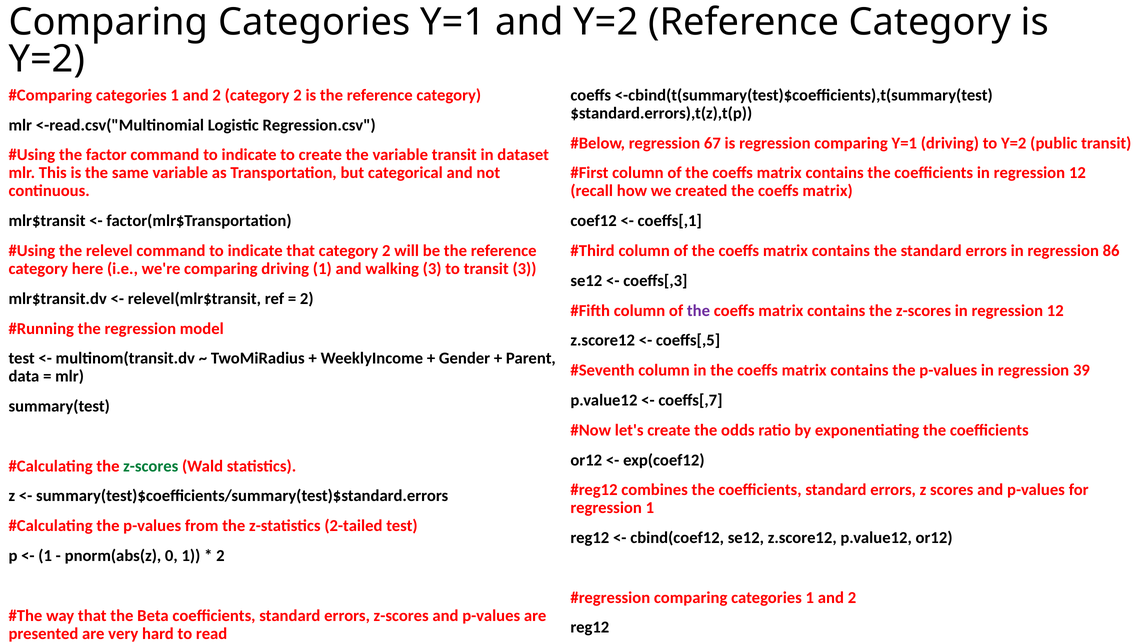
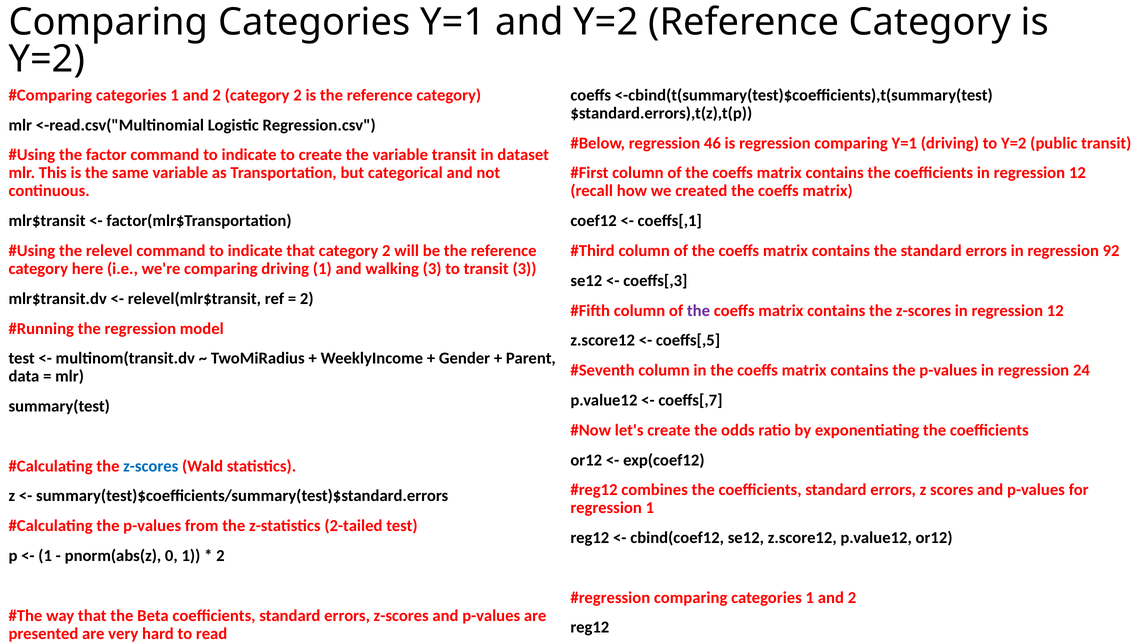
67: 67 -> 46 (712, 143)
86: 86 -> 92 (1111, 251)
39: 39 -> 24 (1081, 370)
z-scores colour: green -> blue (151, 466)
